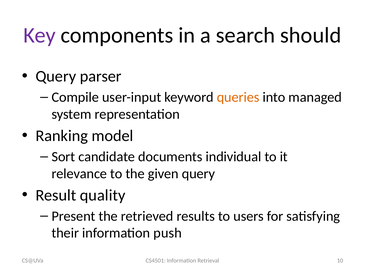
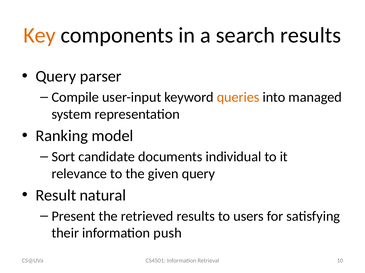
Key colour: purple -> orange (39, 35)
search should: should -> results (311, 35)
quality: quality -> natural (103, 196)
